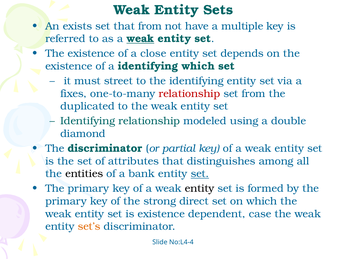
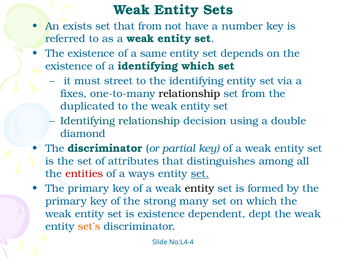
multiple: multiple -> number (242, 26)
weak underline: present -> none (140, 39)
close: close -> same (153, 54)
relationship colour: red -> black (189, 94)
modeled: modeled -> decision (205, 121)
entities colour: black -> red (84, 174)
bank: bank -> ways (142, 174)
direct: direct -> many (194, 202)
case: case -> dept (260, 214)
